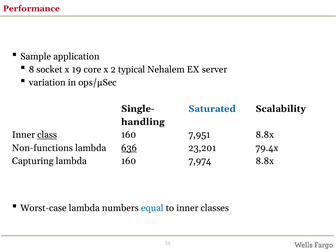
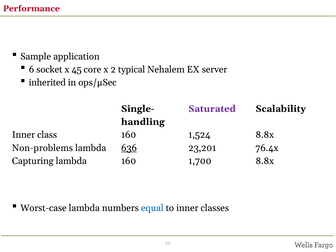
8: 8 -> 6 (31, 70)
19: 19 -> 45 (77, 70)
variation: variation -> inherited (47, 83)
Saturated colour: blue -> purple (212, 109)
class underline: present -> none (47, 135)
7,951: 7,951 -> 1,524 (199, 135)
Non-functions: Non-functions -> Non-problems (42, 148)
79.4x: 79.4x -> 76.4x (267, 148)
7,974: 7,974 -> 1,700 (200, 161)
